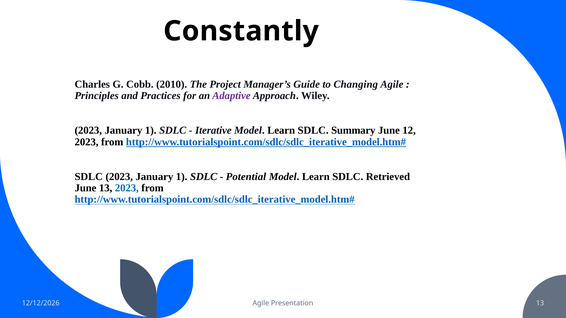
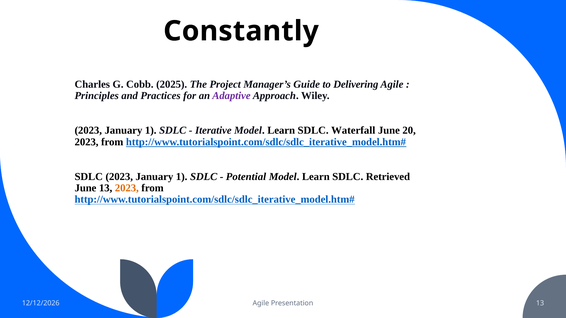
2010: 2010 -> 2025 (172, 84)
Changing: Changing -> Delivering (356, 84)
Summary: Summary -> Waterfall (353, 131)
12: 12 -> 20 (409, 131)
2023 colour: blue -> orange (127, 188)
